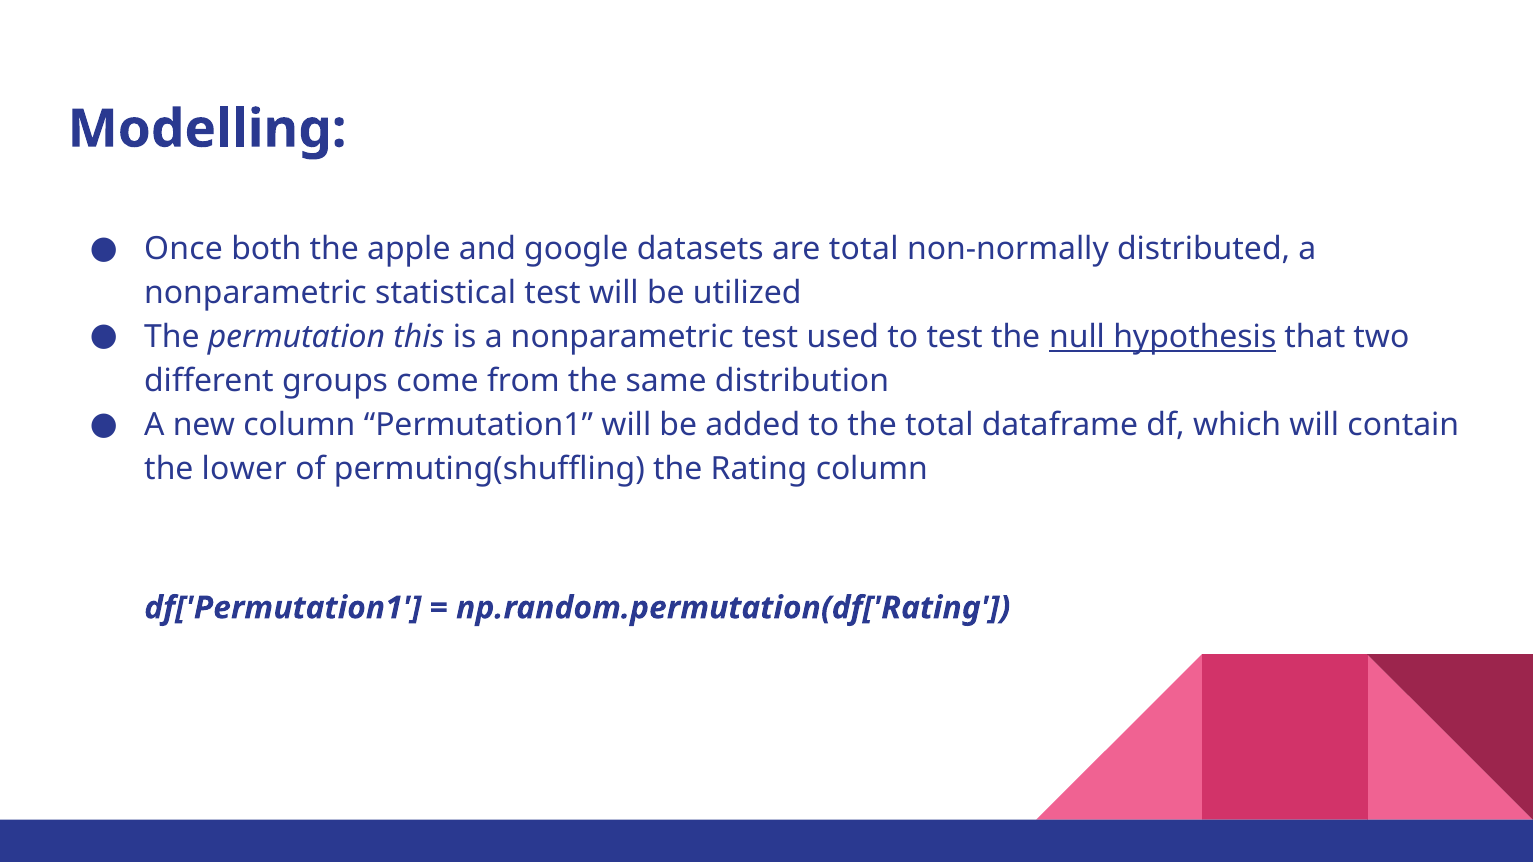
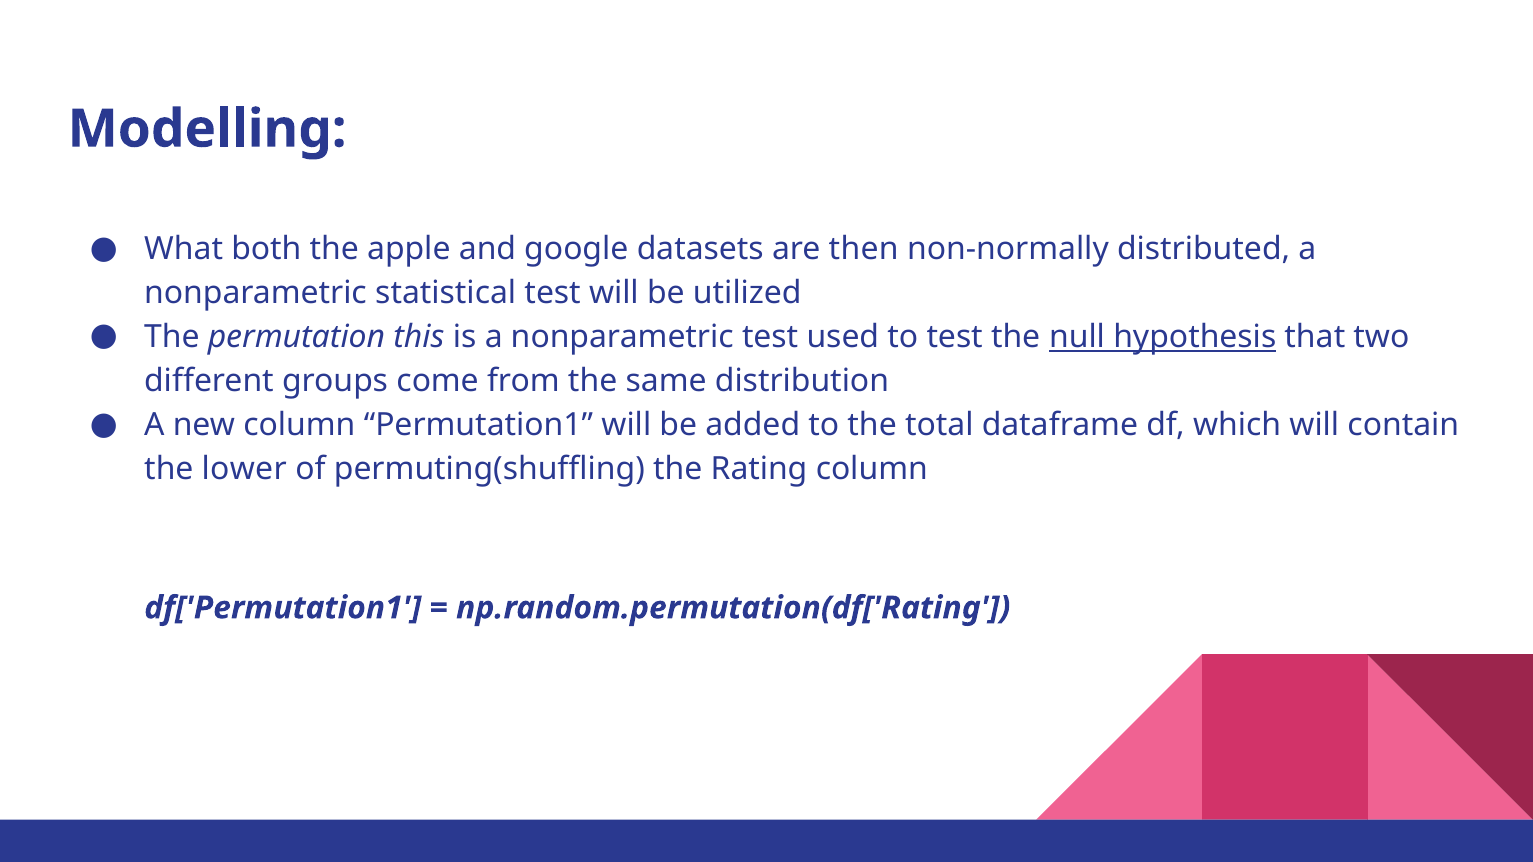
Once: Once -> What (184, 249)
are total: total -> then (864, 249)
